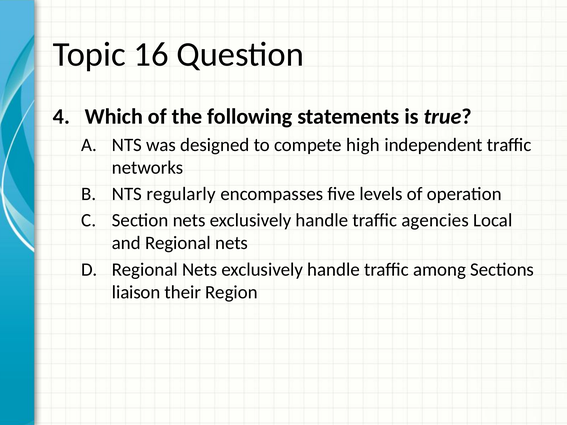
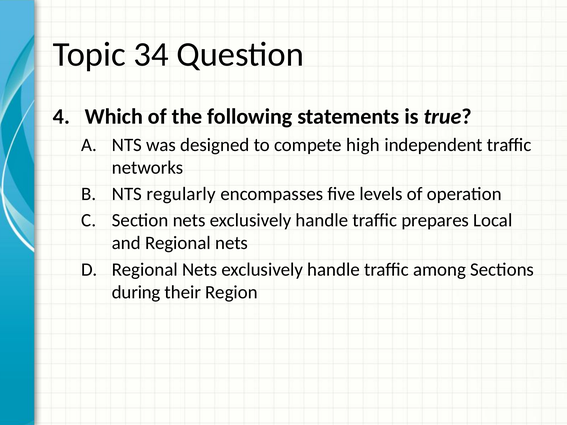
16: 16 -> 34 (151, 55)
agencies: agencies -> prepares (435, 220)
liaison: liaison -> during (136, 292)
